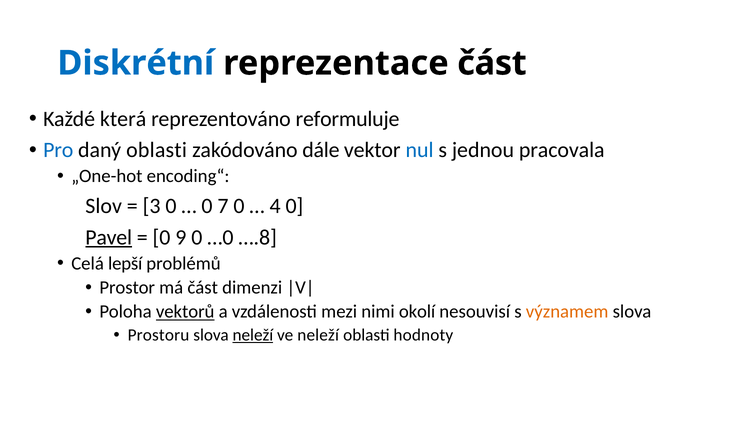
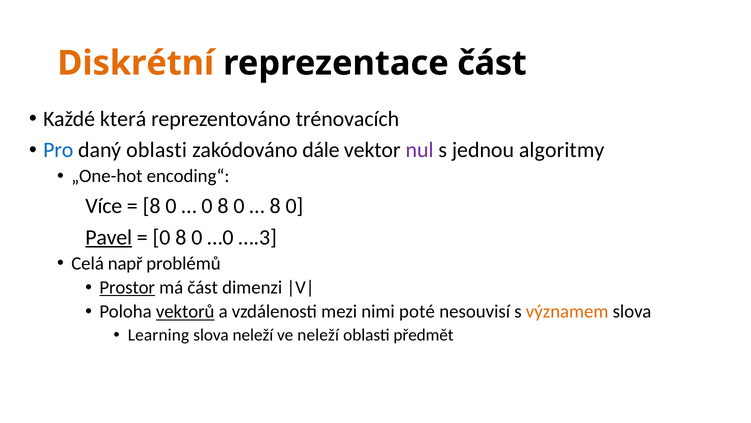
Diskrétní colour: blue -> orange (136, 63)
reformuluje: reformuluje -> trénovacích (347, 119)
nul colour: blue -> purple (420, 150)
pracovala: pracovala -> algoritmy (562, 150)
Slov: Slov -> Více (104, 206)
3: 3 -> 8 (152, 206)
7: 7 -> 8 (223, 206)
4: 4 -> 8 (275, 206)
9: 9 -> 8 (181, 237)
….8: ….8 -> ….3 (258, 237)
lepší: lepší -> např (125, 263)
Prostor underline: none -> present (127, 287)
okolí: okolí -> poté (417, 311)
Prostoru: Prostoru -> Learning (158, 335)
neleží underline: present -> none (253, 335)
hodnoty: hodnoty -> předmět (423, 335)
